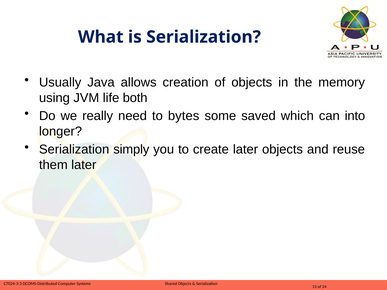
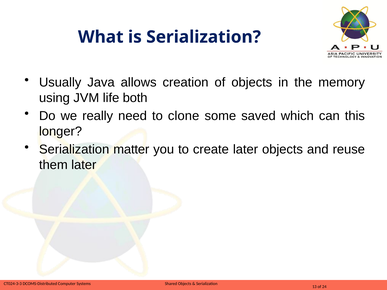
bytes: bytes -> clone (184, 116)
into: into -> this (355, 116)
simply: simply -> matter (131, 149)
